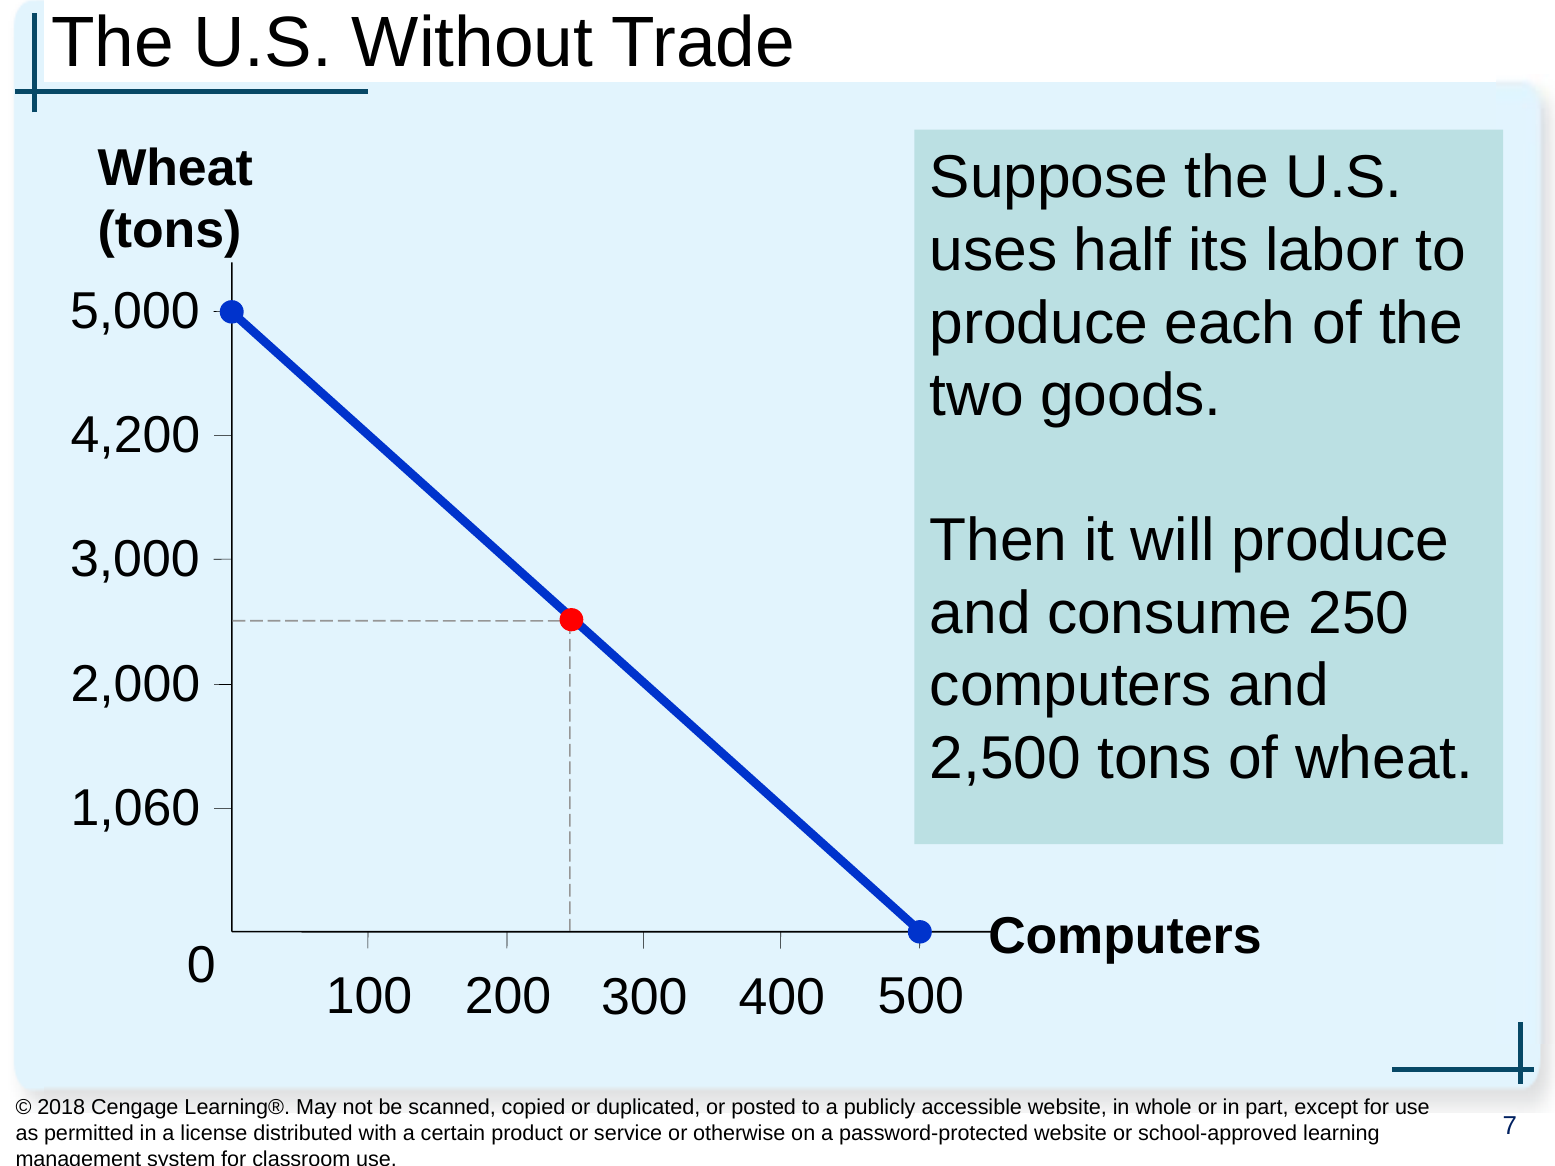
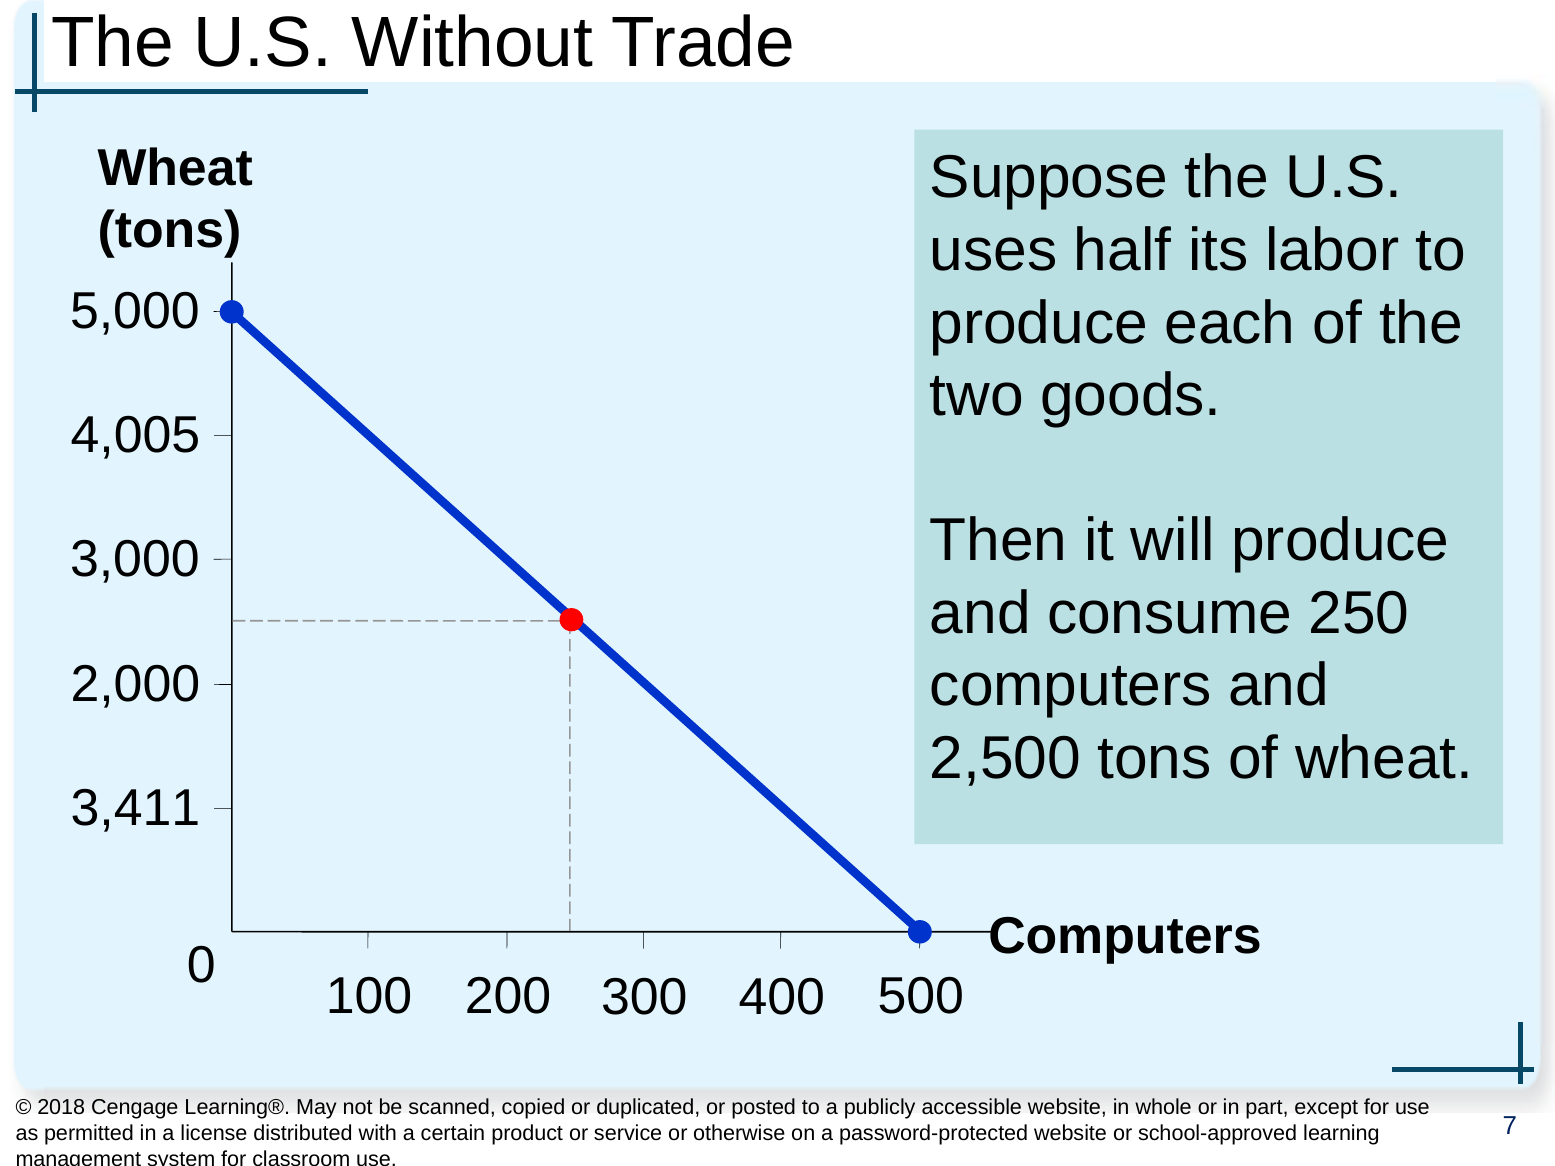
4,200: 4,200 -> 4,005 (135, 435)
1,060: 1,060 -> 3,411 (135, 809)
